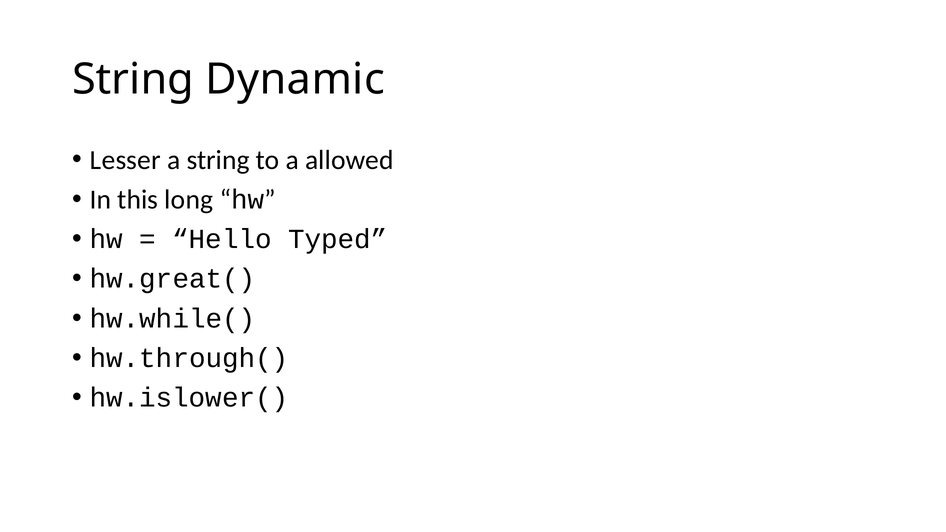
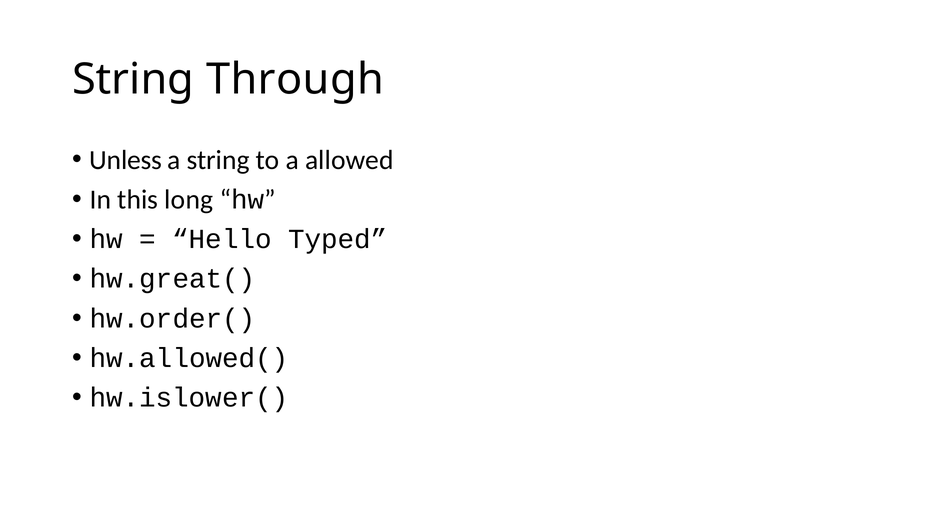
Dynamic: Dynamic -> Through (295, 79)
Lesser: Lesser -> Unless (126, 160)
hw.while(: hw.while( -> hw.order( (173, 319)
hw.through(: hw.through( -> hw.allowed( (189, 358)
